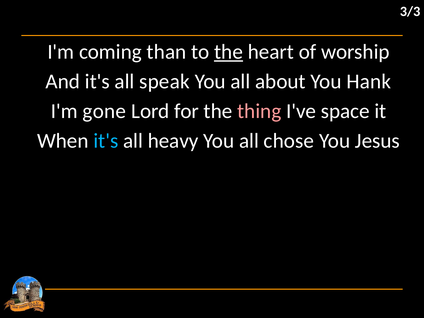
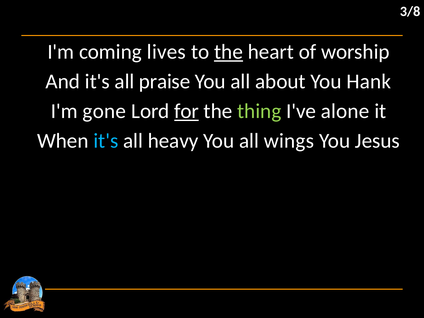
3/3: 3/3 -> 3/8 (410, 12)
than: than -> lives (166, 52)
speak: speak -> praise (165, 81)
for underline: none -> present (187, 111)
thing colour: pink -> light green (259, 111)
space: space -> alone (345, 111)
chose: chose -> wings (289, 141)
